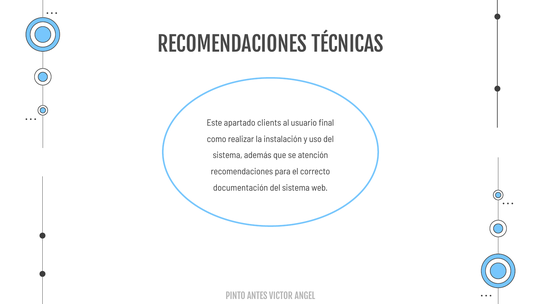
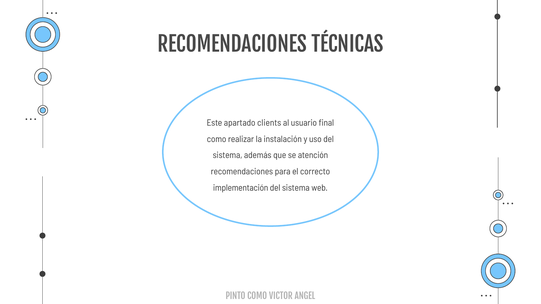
documentación: documentación -> implementación (241, 188)
PINTO ANTES: ANTES -> COMO (257, 297)
